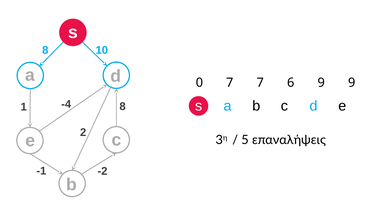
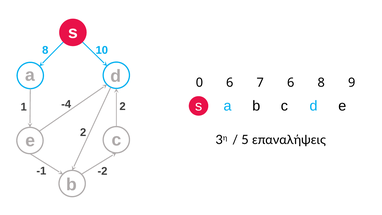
0 7: 7 -> 6 (230, 83)
6 9: 9 -> 8 (321, 83)
1 8: 8 -> 2 (123, 106)
